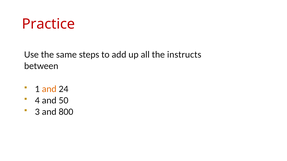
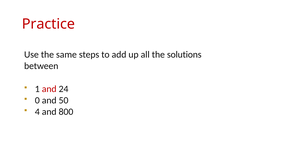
instructs: instructs -> solutions (184, 55)
and colour: orange -> red (49, 89)
4: 4 -> 0 (37, 101)
3: 3 -> 4 (37, 112)
